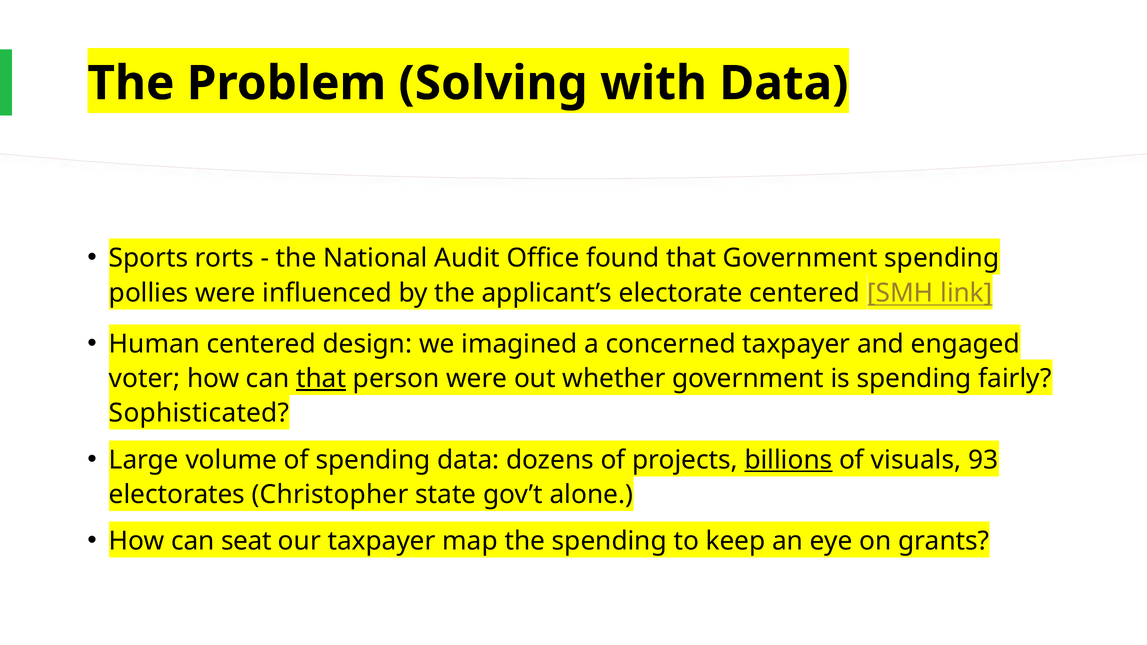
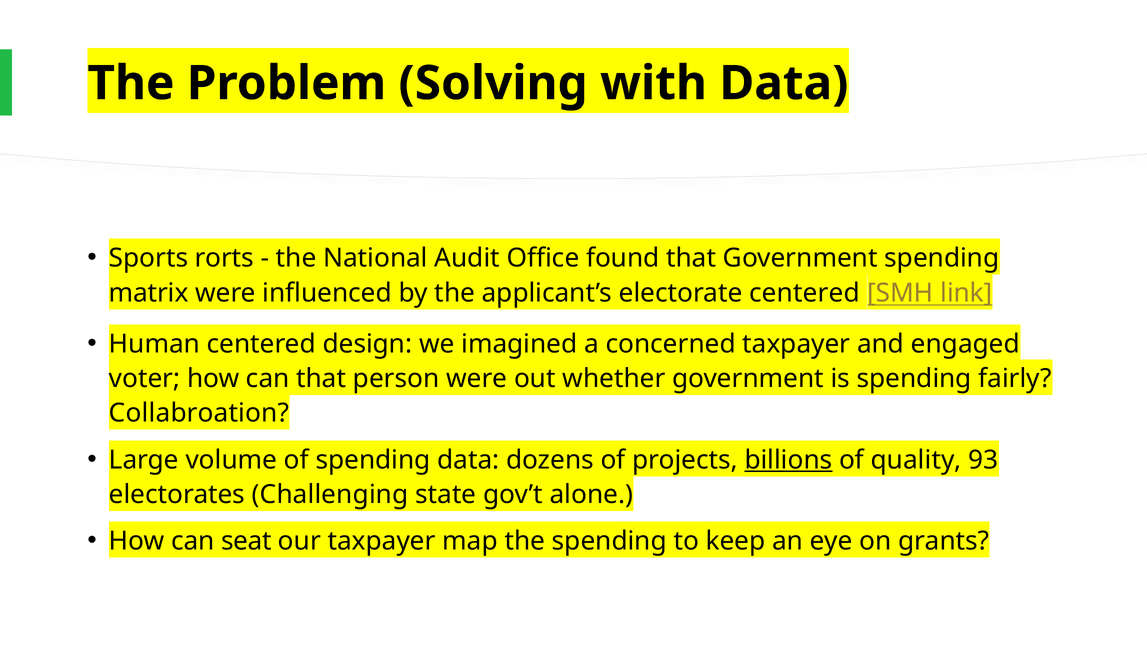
pollies: pollies -> matrix (149, 293)
that underline: present -> none (321, 379)
Sophisticated: Sophisticated -> Collabroation (199, 413)
visuals: visuals -> quality (916, 460)
Christopher: Christopher -> Challenging (330, 495)
